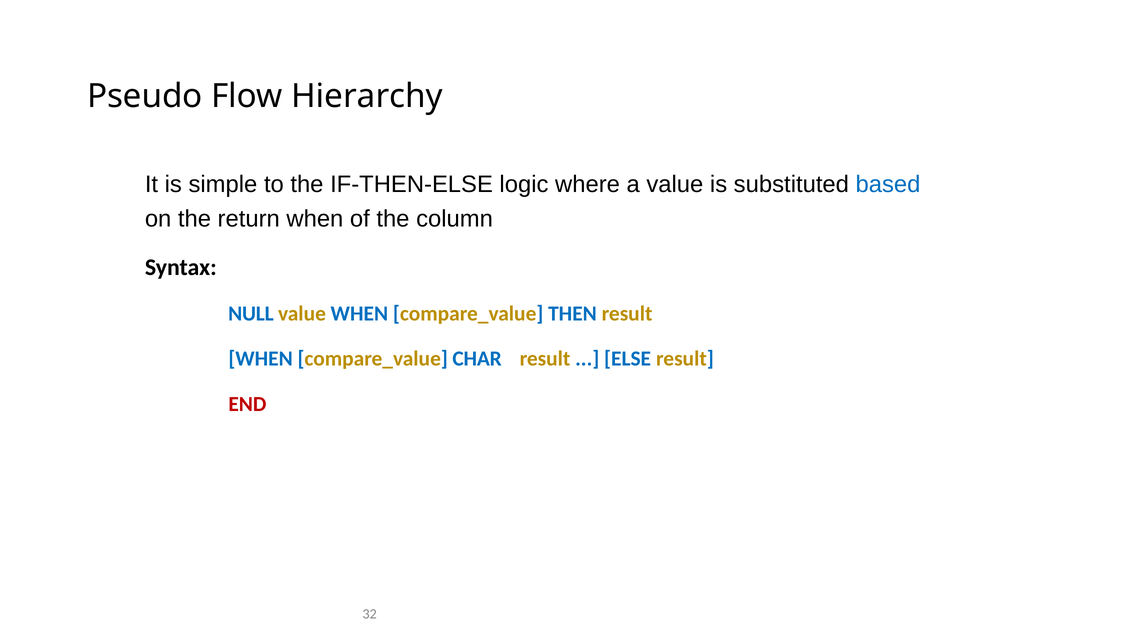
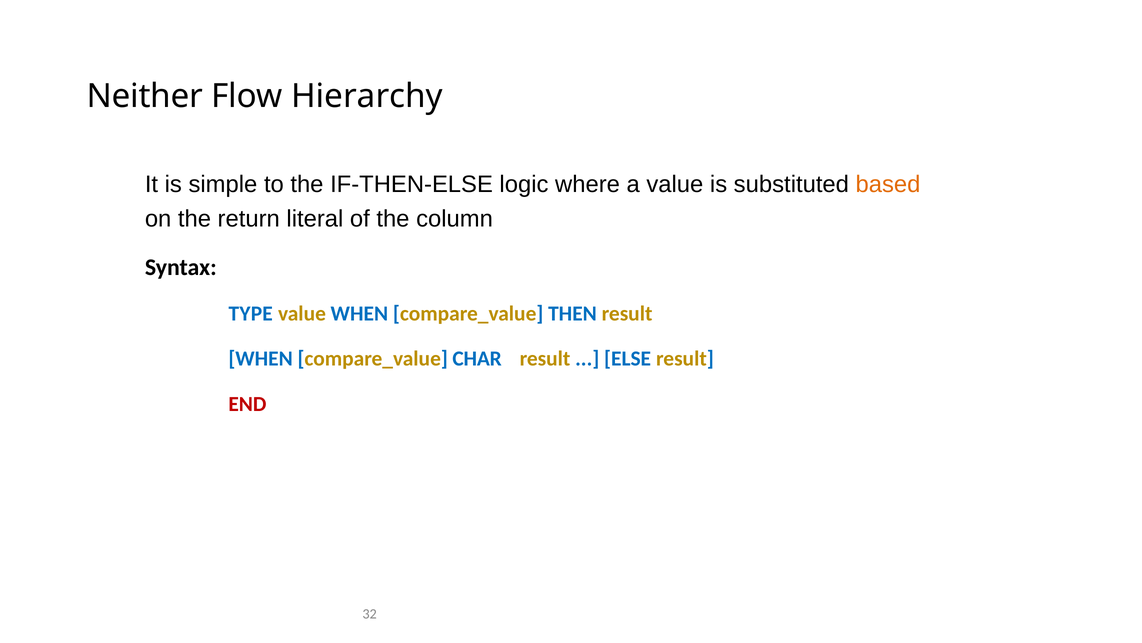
Pseudo: Pseudo -> Neither (145, 96)
based colour: blue -> orange (888, 184)
return when: when -> literal (315, 219)
NULL: NULL -> TYPE (251, 313)
